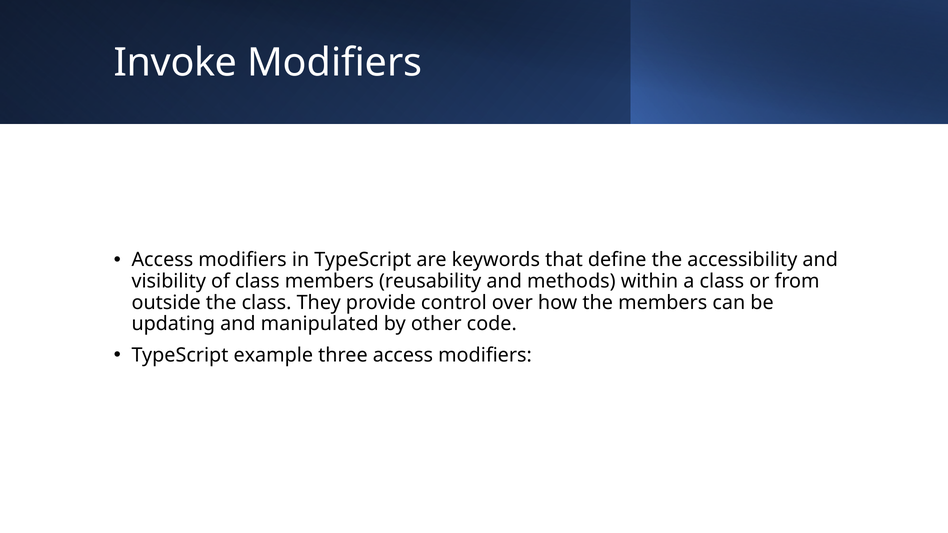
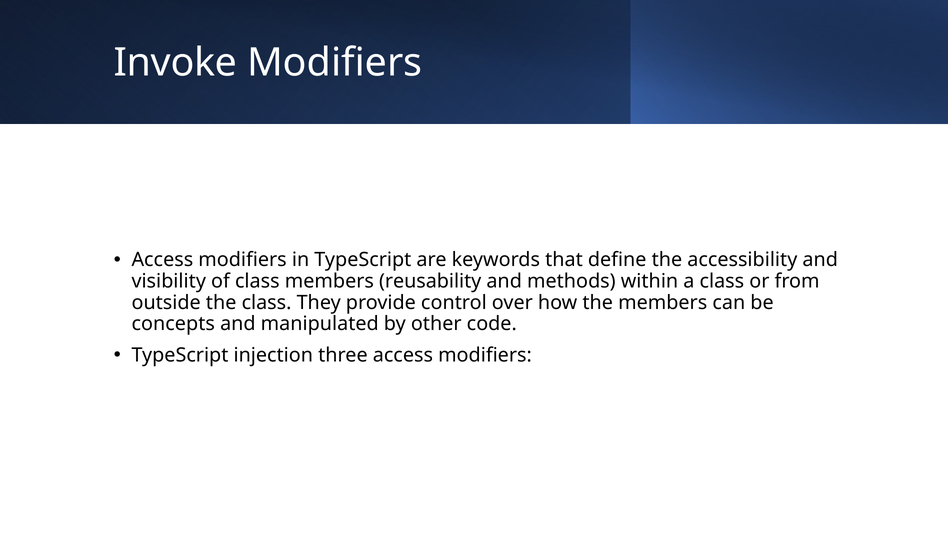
updating: updating -> concepts (173, 324)
example: example -> injection (273, 355)
